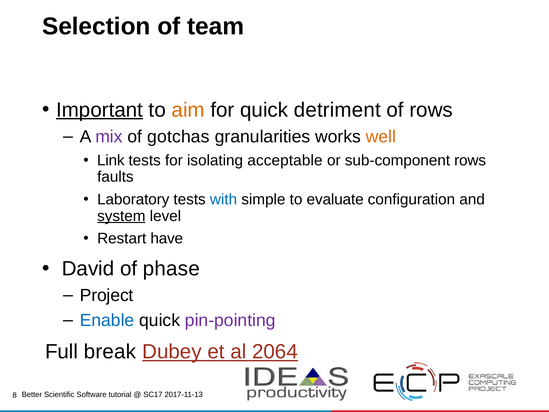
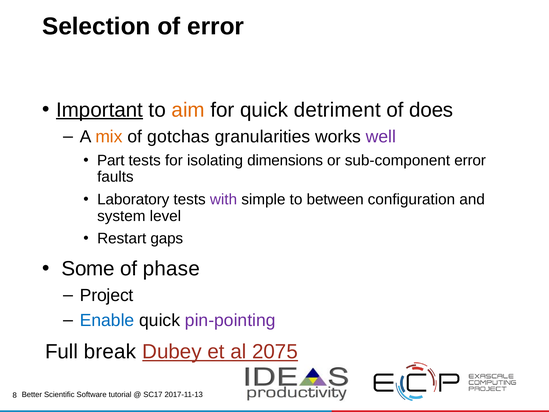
of team: team -> error (216, 26)
of rows: rows -> does (431, 110)
mix colour: purple -> orange (109, 137)
well colour: orange -> purple (381, 137)
Link: Link -> Part (111, 160)
acceptable: acceptable -> dimensions (285, 160)
sub-component rows: rows -> error (470, 160)
with colour: blue -> purple (224, 199)
evaluate: evaluate -> between (335, 199)
system underline: present -> none (121, 216)
have: have -> gaps (167, 238)
David: David -> Some (88, 268)
2064: 2064 -> 2075 (275, 351)
